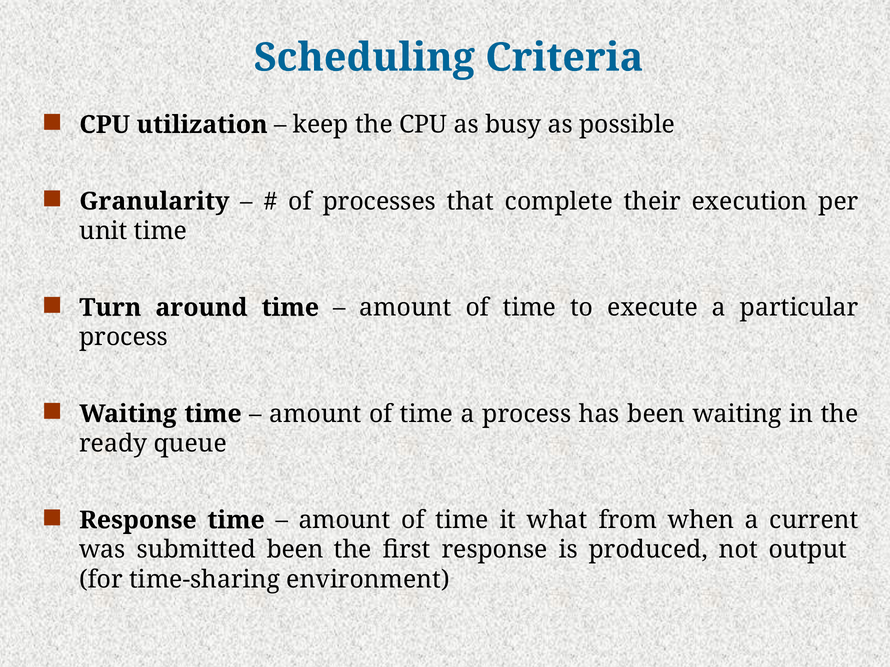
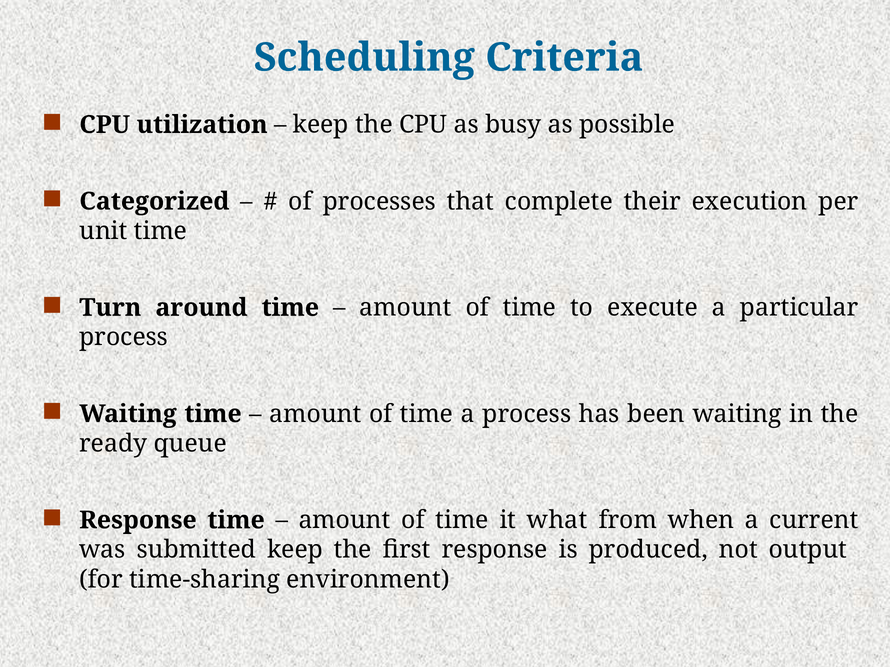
Granularity: Granularity -> Categorized (154, 202)
submitted been: been -> keep (295, 550)
